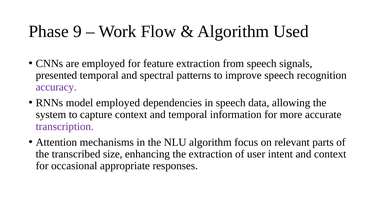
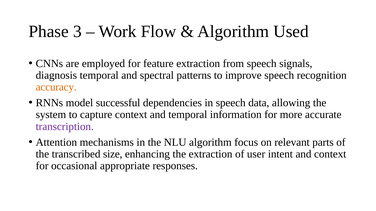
9: 9 -> 3 (77, 32)
presented: presented -> diagnosis (56, 75)
accuracy colour: purple -> orange (56, 87)
model employed: employed -> successful (118, 103)
